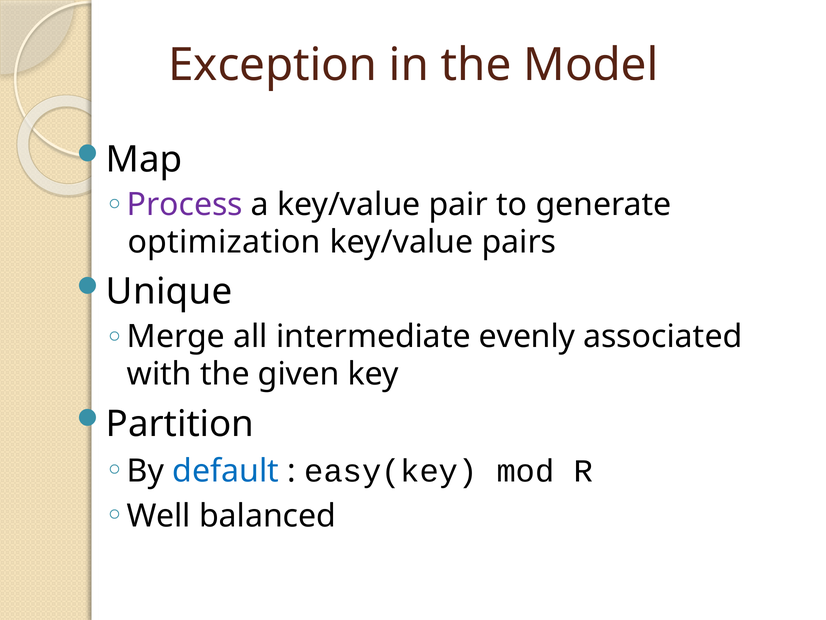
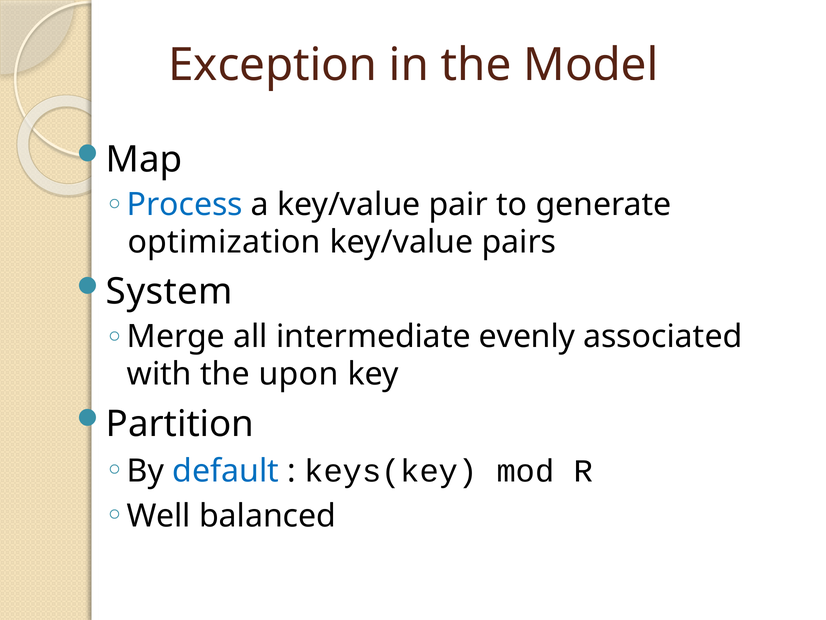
Process colour: purple -> blue (185, 205)
Unique: Unique -> System (169, 292)
given: given -> upon (299, 374)
easy(key: easy(key -> keys(key (391, 471)
